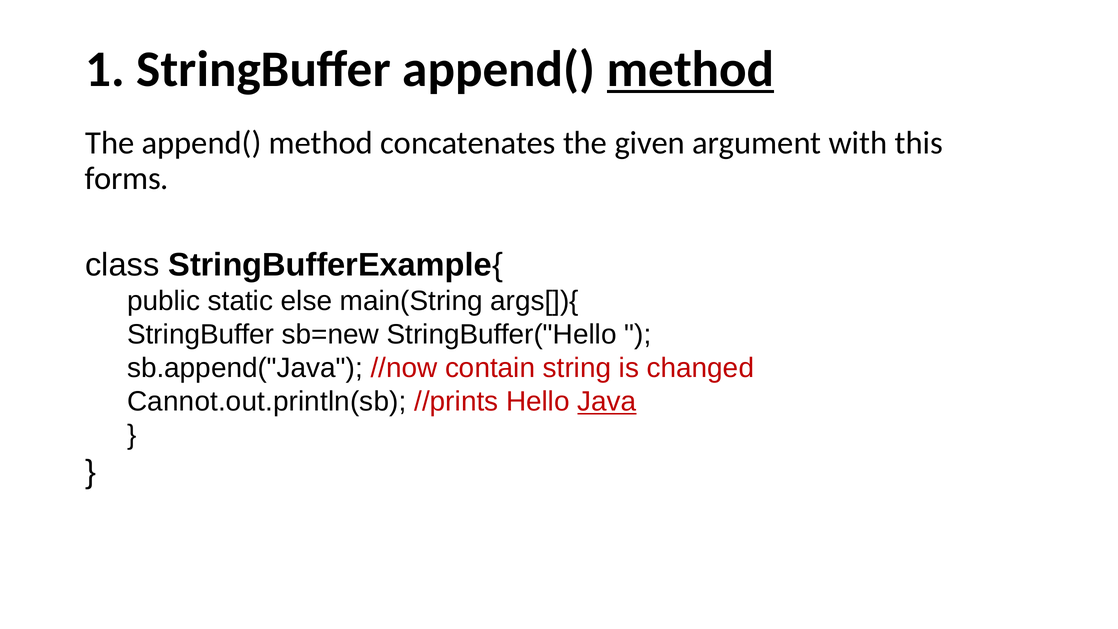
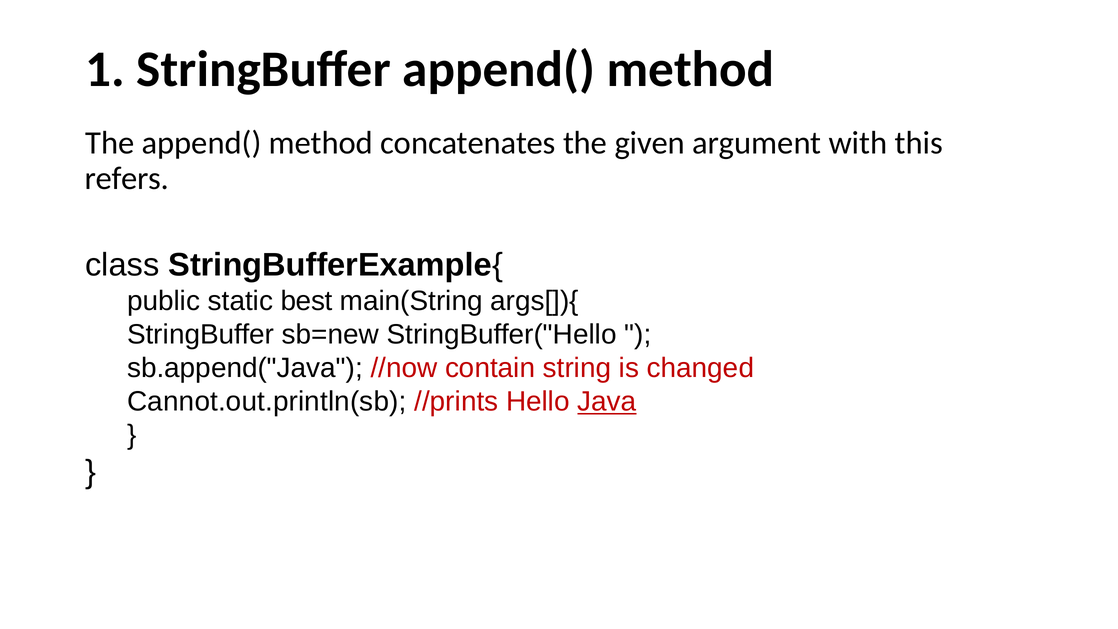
method underline: present -> none (691, 69)
forms: forms -> refers (127, 178)
else: else -> best (307, 301)
